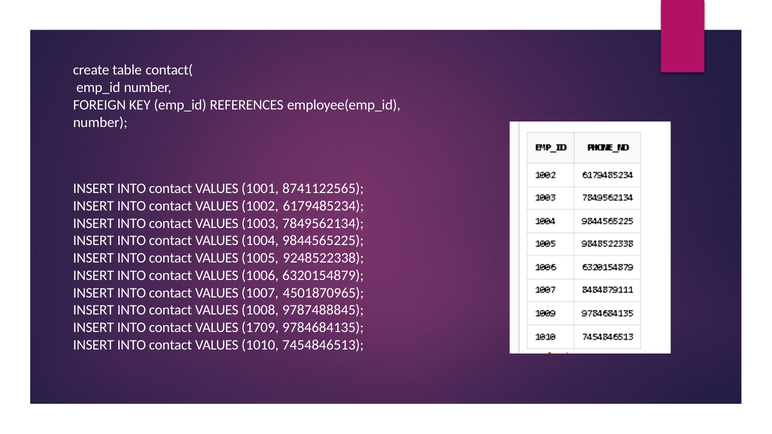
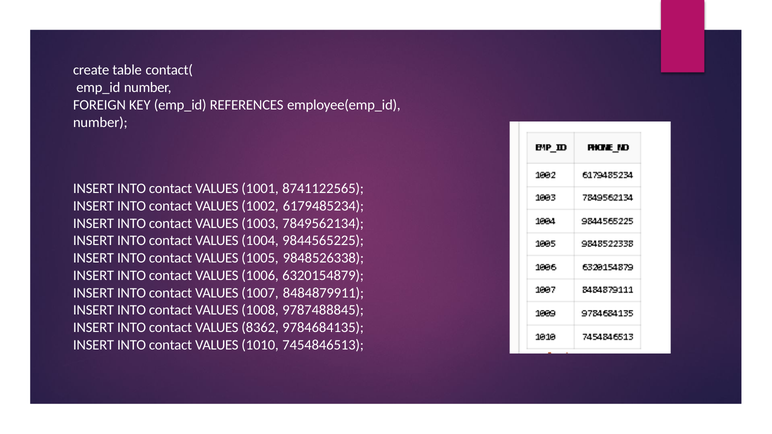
9248522338: 9248522338 -> 9848526338 (323, 258)
4501870965: 4501870965 -> 8484879911 (323, 293)
1709: 1709 -> 8362 (260, 328)
